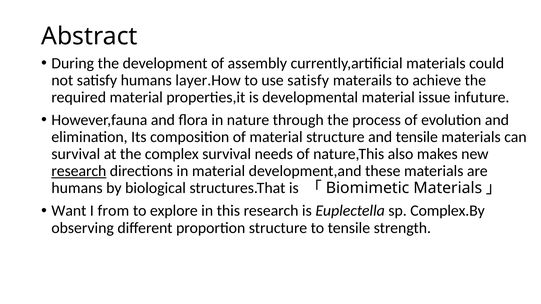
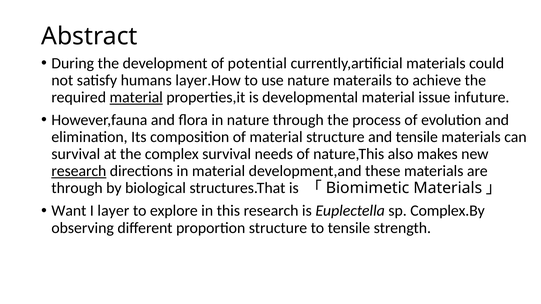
assembly: assembly -> potential (257, 63)
use satisfy: satisfy -> nature (308, 80)
material underline: none -> present (136, 97)
humans: humans -> through (77, 188)
from: from -> layer (113, 211)
